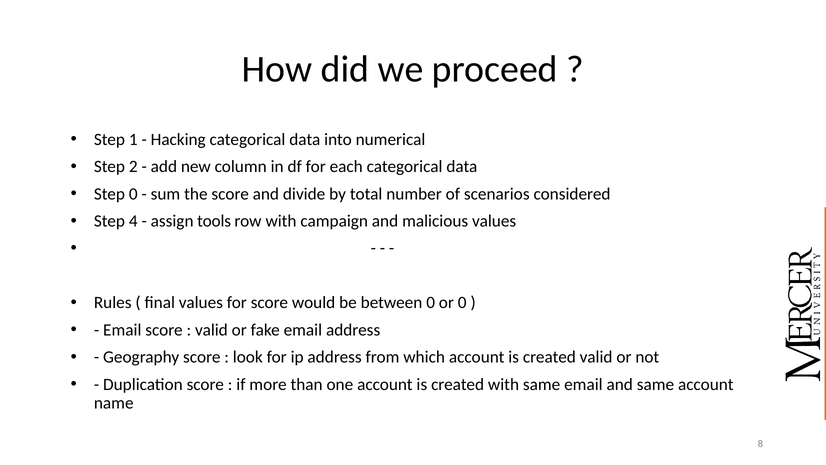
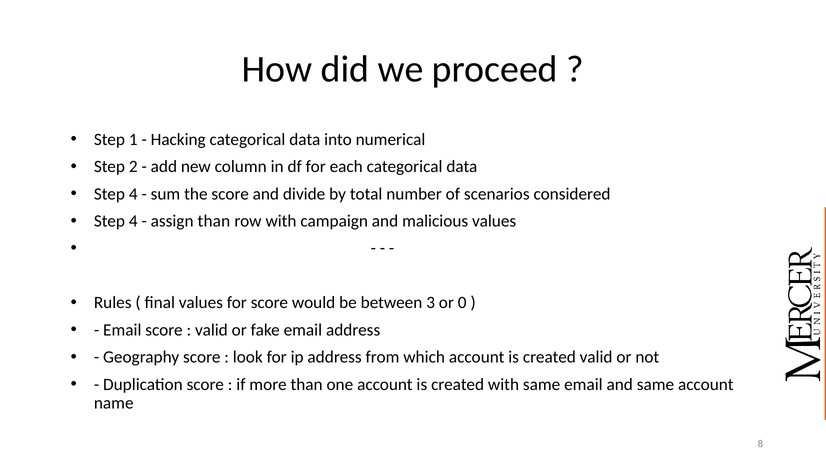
0: 0 -> 4 (133, 194)
assign tools: tools -> than (214, 221)
between 0: 0 -> 3 (431, 302)
